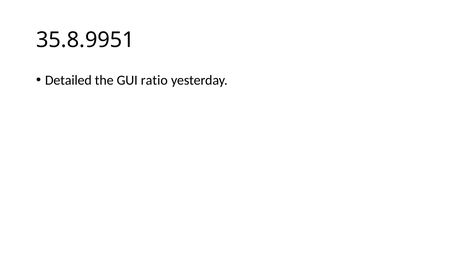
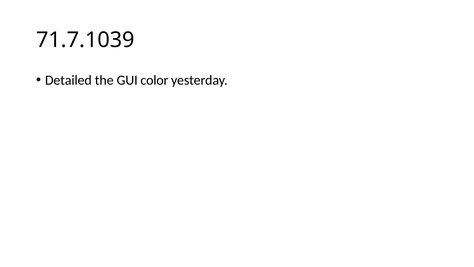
35.8.9951: 35.8.9951 -> 71.7.1039 (85, 40)
ratio: ratio -> color (154, 80)
